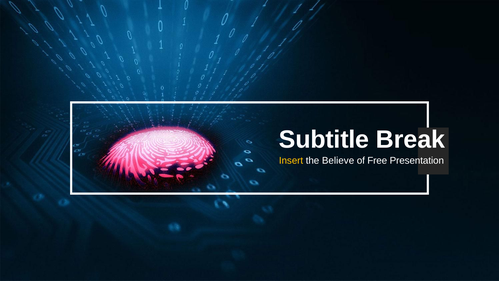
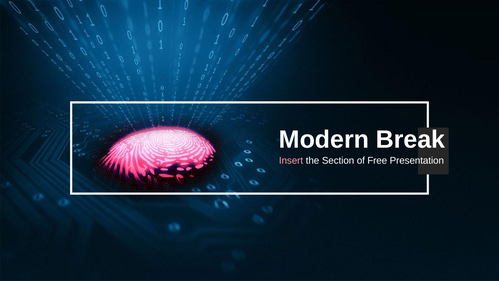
Subtitle: Subtitle -> Modern (324, 139)
Insert colour: yellow -> pink (291, 160)
Believe: Believe -> Section (338, 160)
